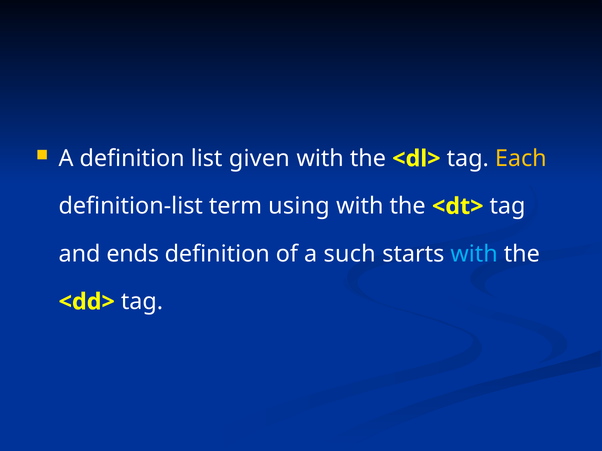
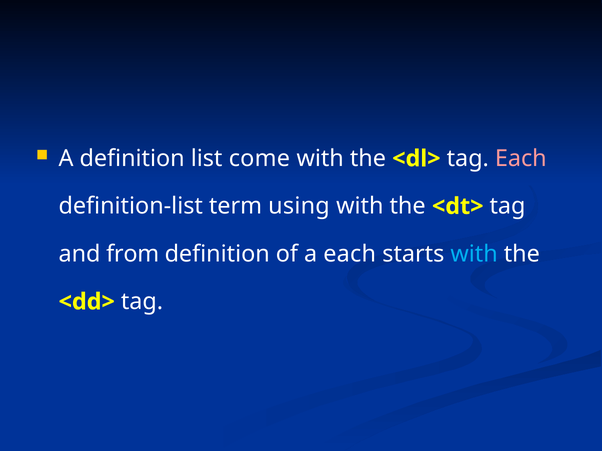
given: given -> come (259, 159)
Each colour: yellow -> pink (521, 159)
ends: ends -> from (133, 254)
a such: such -> each (350, 254)
